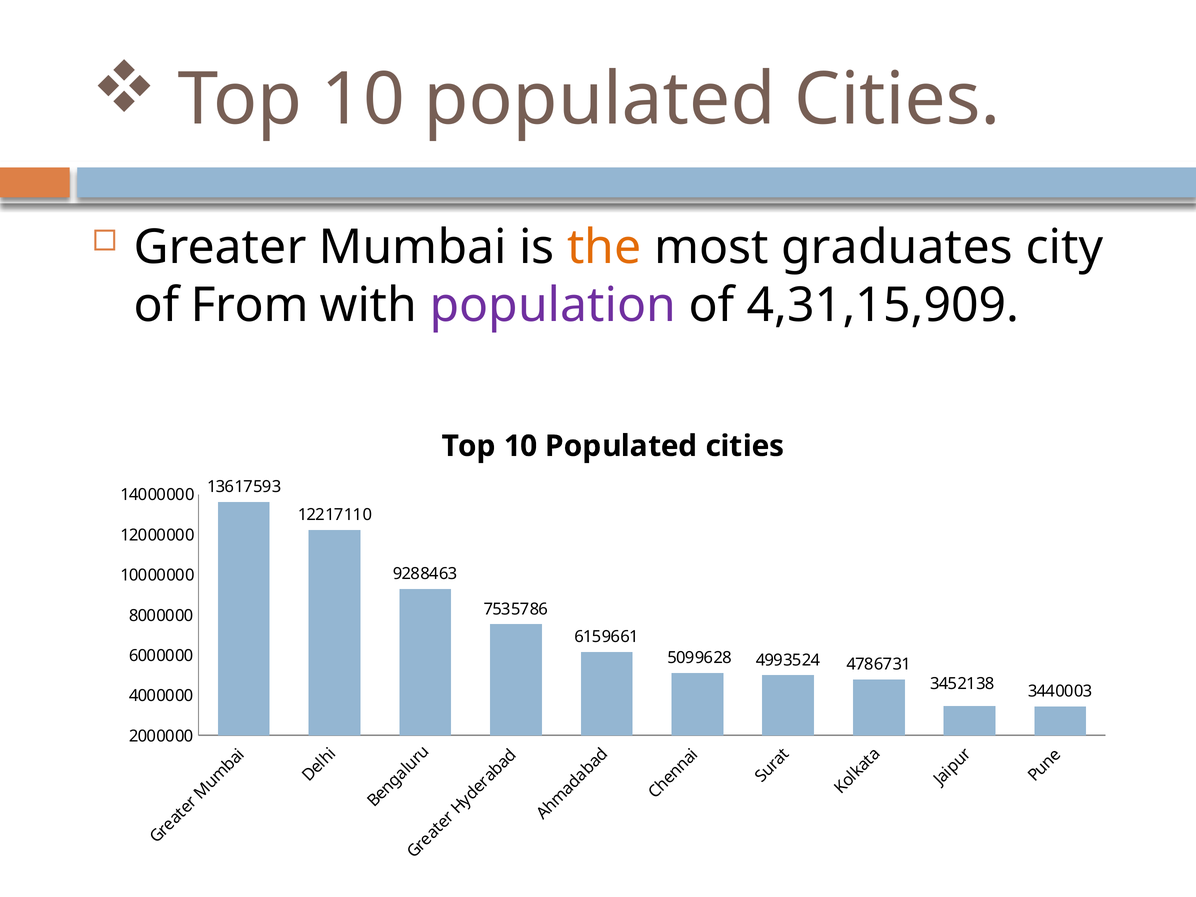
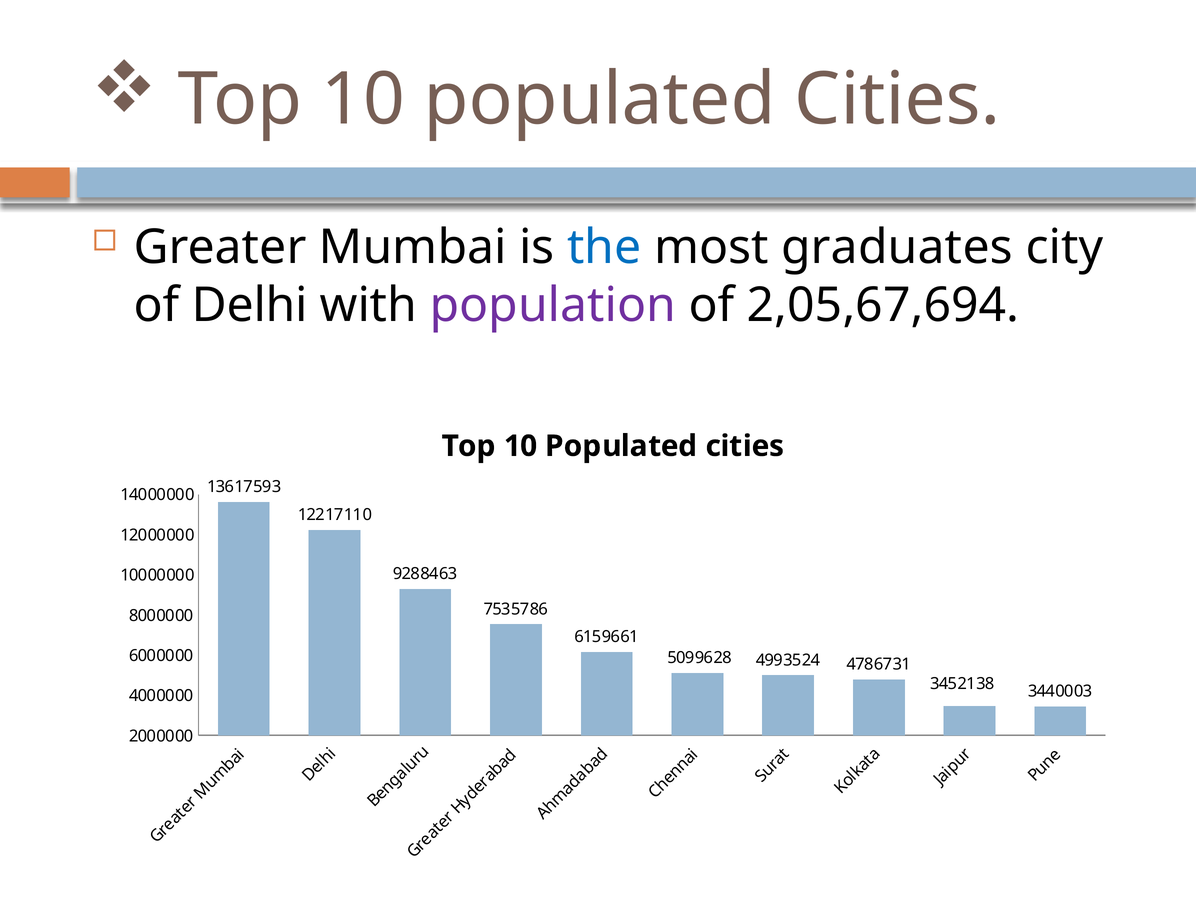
the colour: orange -> blue (604, 247)
From: From -> Delhi (250, 305)
4,31,15,909: 4,31,15,909 -> 2,05,67,694 (883, 305)
